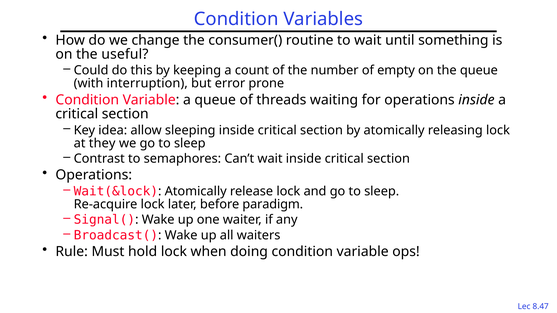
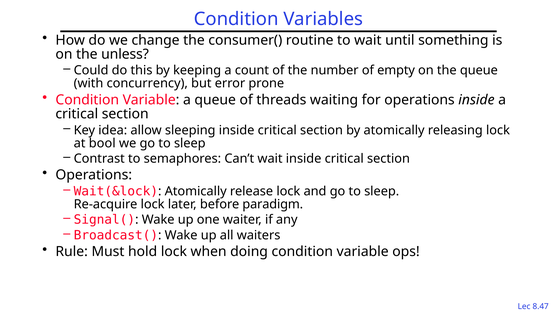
useful: useful -> unless (125, 54)
interruption: interruption -> concurrency (147, 84)
they: they -> bool (102, 143)
